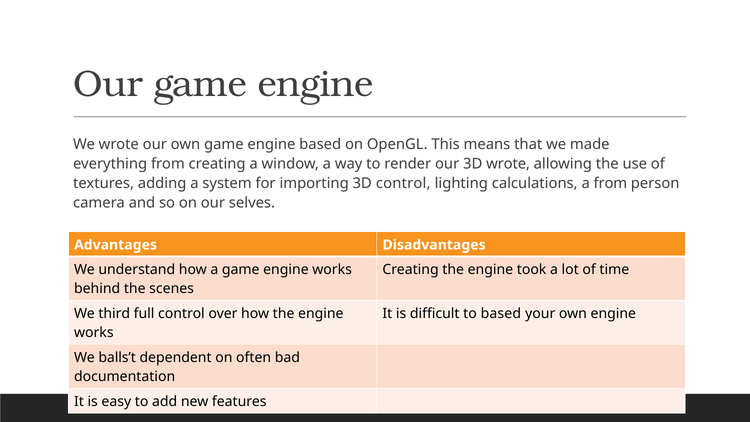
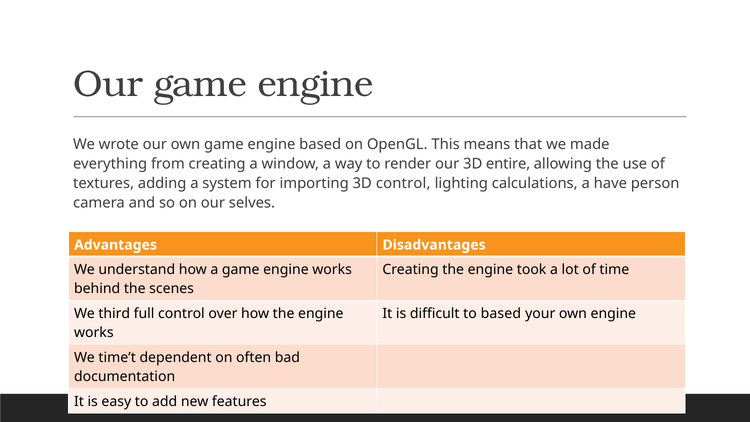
3D wrote: wrote -> entire (508, 164)
a from: from -> have (610, 183)
balls’t: balls’t -> time’t (117, 357)
